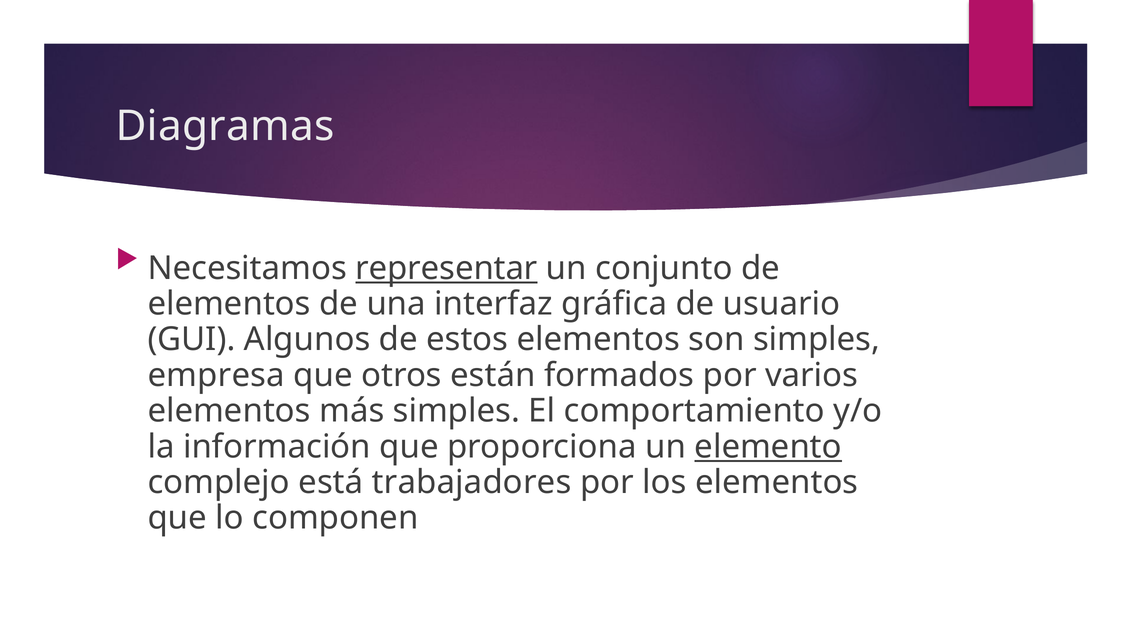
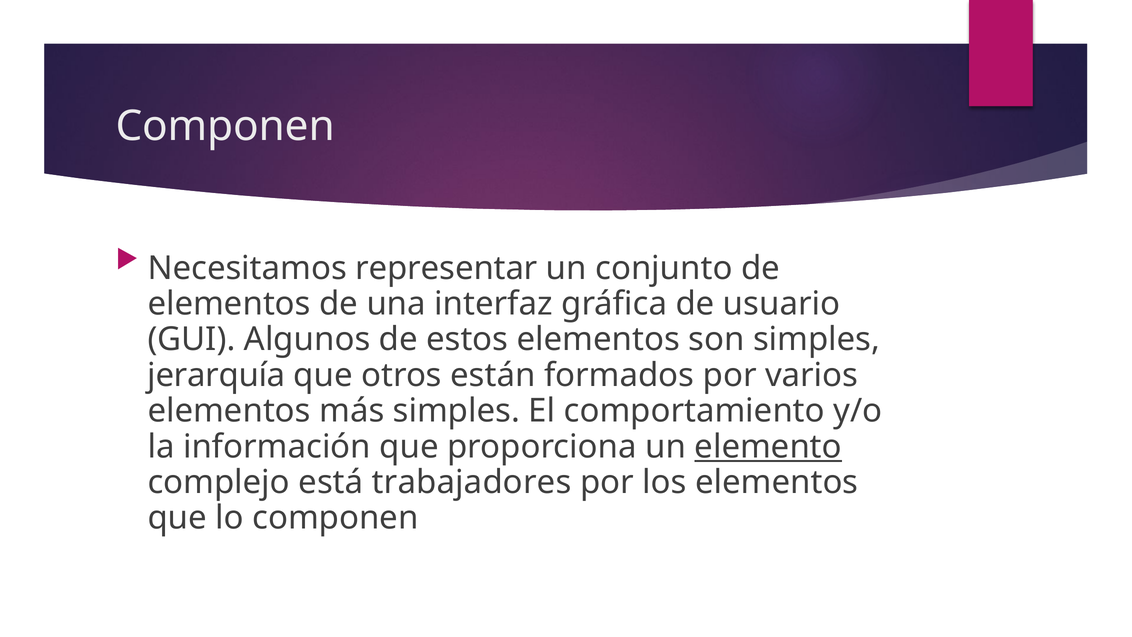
Diagramas: Diagramas -> Componen (225, 126)
representar underline: present -> none (446, 268)
empresa: empresa -> jerarquía (216, 375)
